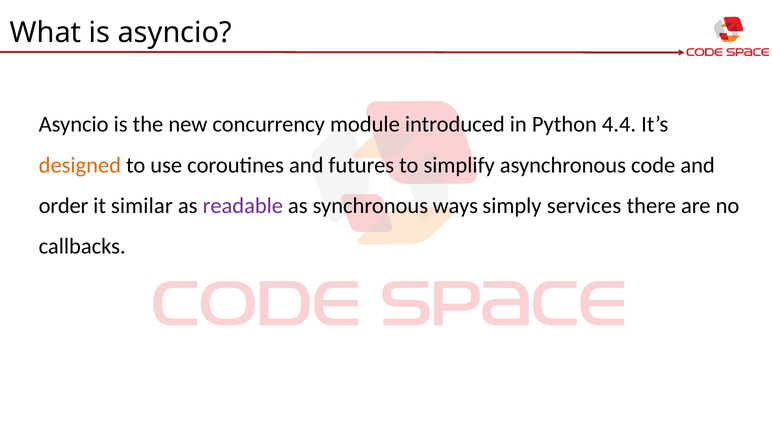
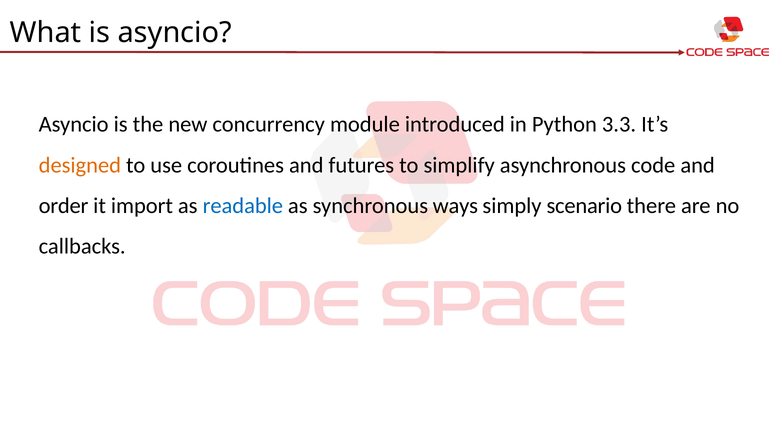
4.4: 4.4 -> 3.3 (619, 124)
similar: similar -> import (142, 206)
readable colour: purple -> blue (243, 206)
services: services -> scenario (584, 206)
